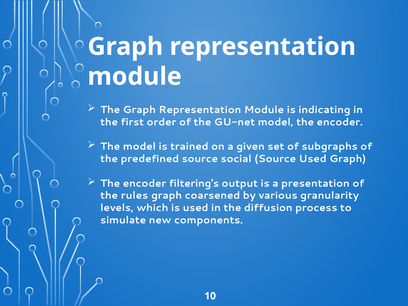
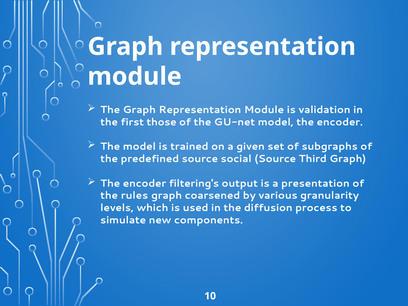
indicating: indicating -> validation (324, 110)
order: order -> those (162, 122)
Source Used: Used -> Third (313, 159)
